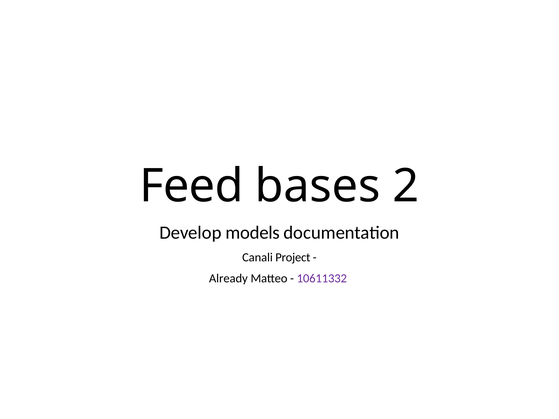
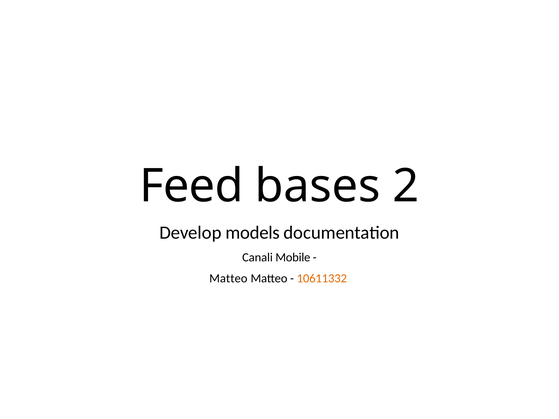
Project: Project -> Mobile (293, 258)
Already: Already -> Matteo (228, 279)
10611332 colour: purple -> orange (322, 279)
